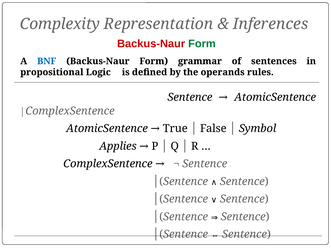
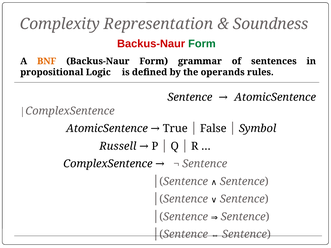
Inferences: Inferences -> Soundness (271, 24)
BNF colour: blue -> orange (47, 61)
Applies: Applies -> Russell (118, 146)
